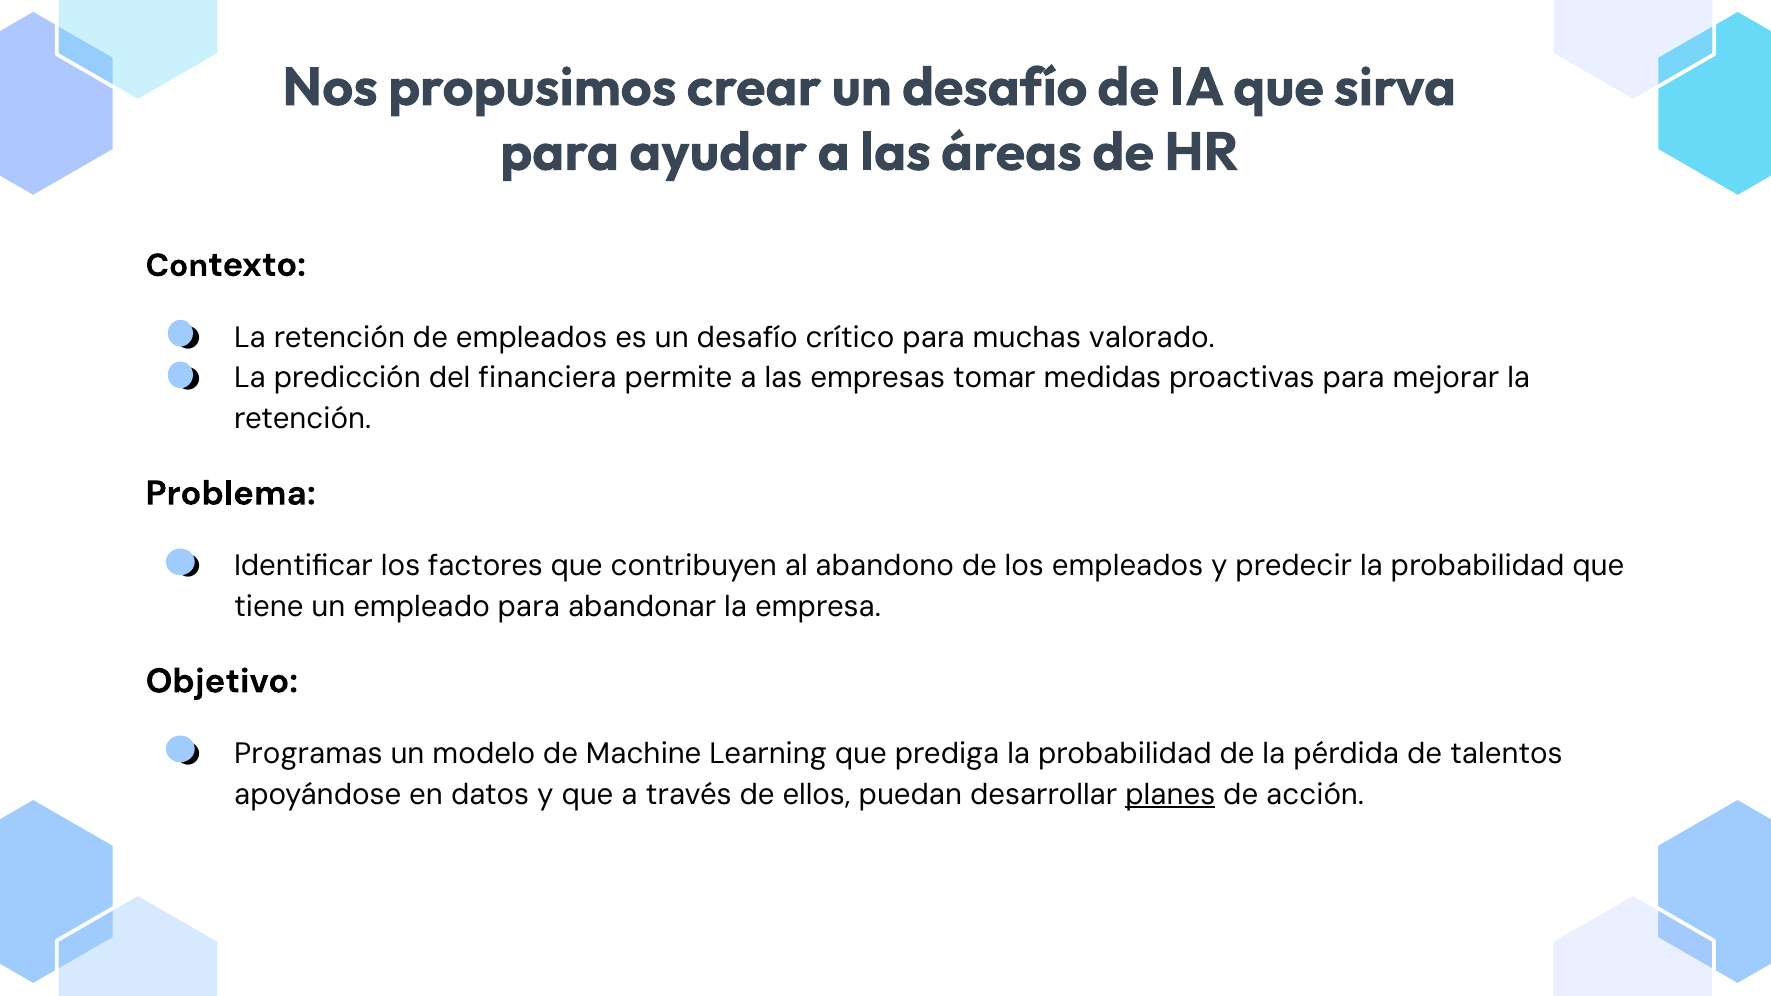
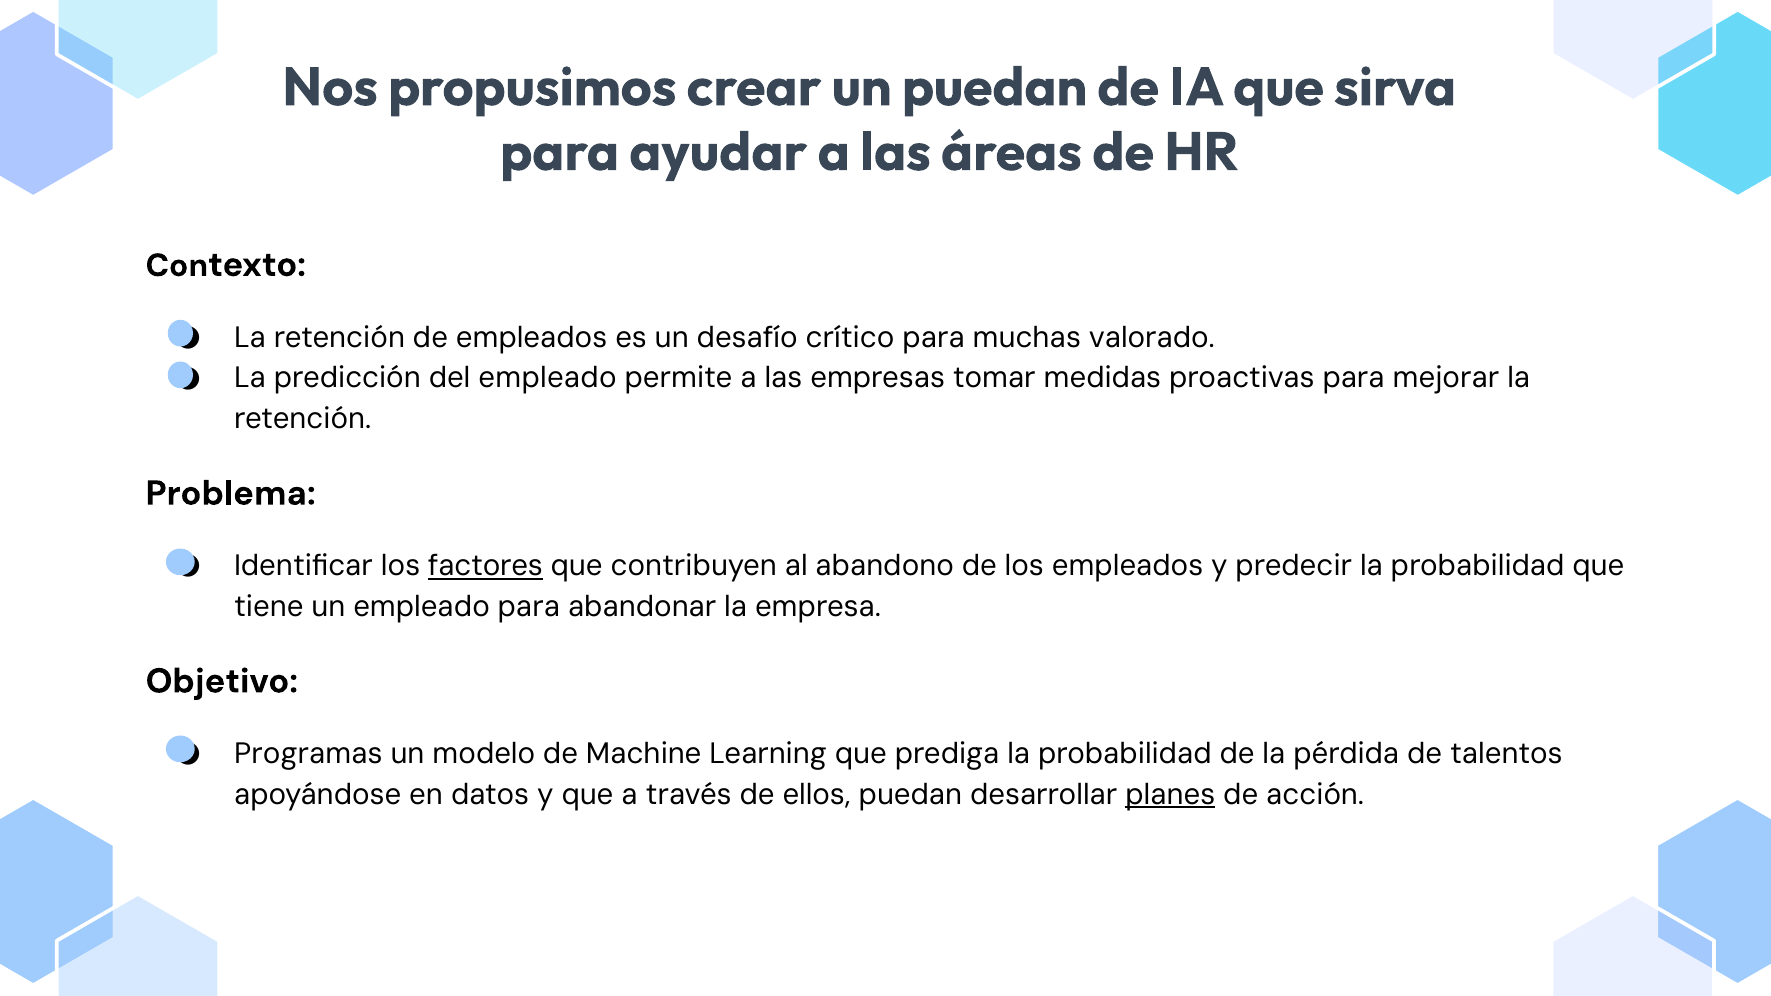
crear un desafío: desafío -> puedan (995, 87)
del financiera: financiera -> empleado (548, 378)
factores underline: none -> present (485, 566)
